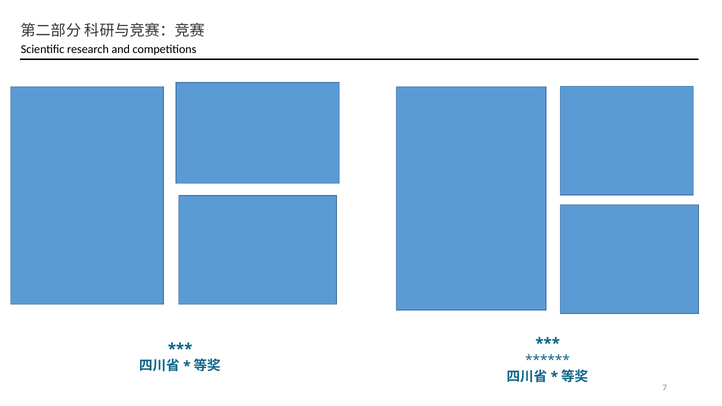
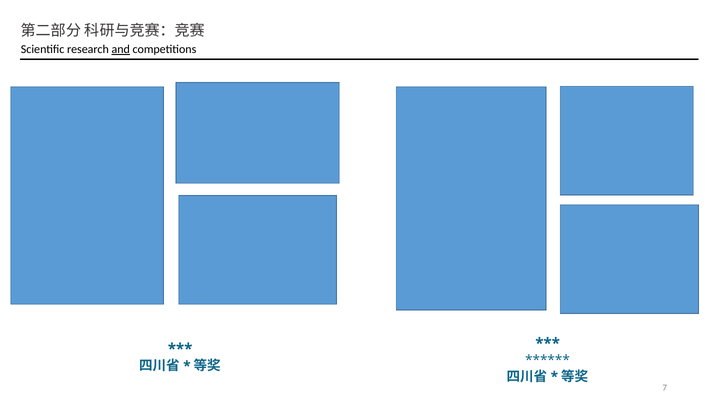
and underline: none -> present (121, 49)
